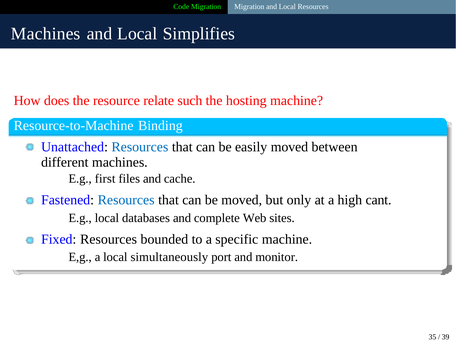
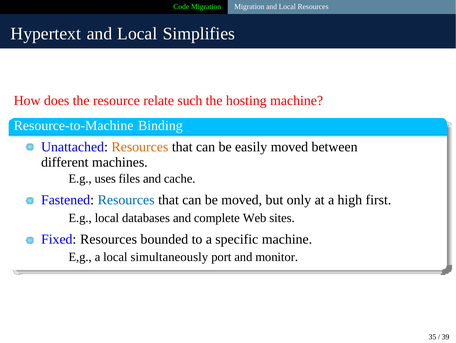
Machines: Machines -> Hypertext (46, 34)
Resources colour: blue -> orange (140, 147)
first: first -> uses (105, 179)
cant: cant -> first (378, 200)
